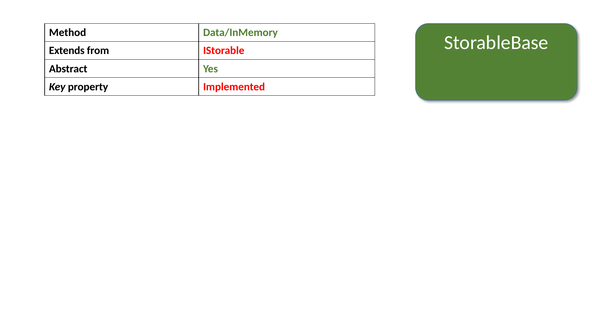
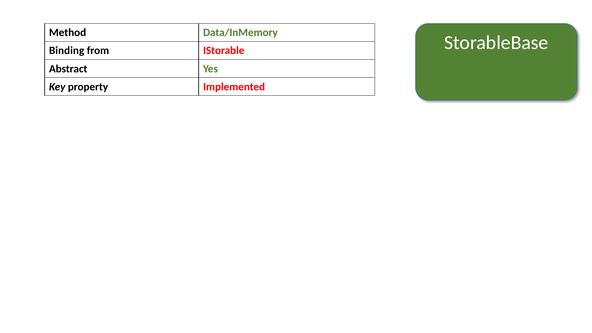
Extends: Extends -> Binding (67, 51)
